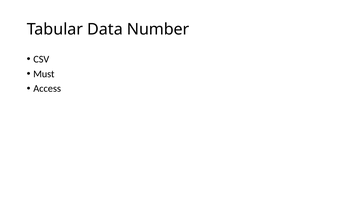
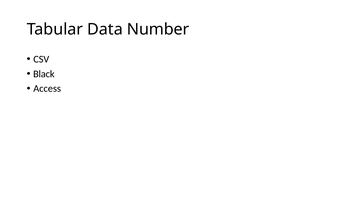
Must: Must -> Black (44, 74)
